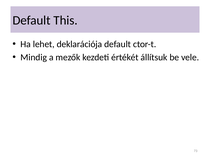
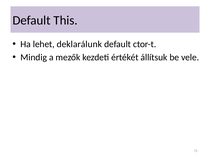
deklarációja: deklarációja -> deklarálunk (79, 44)
